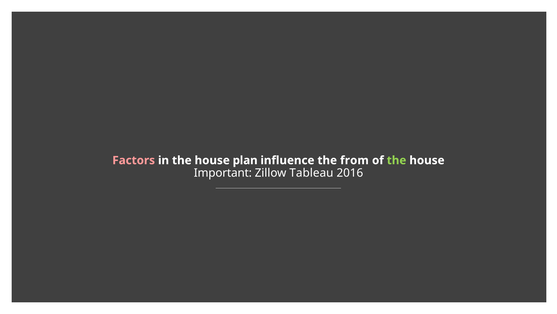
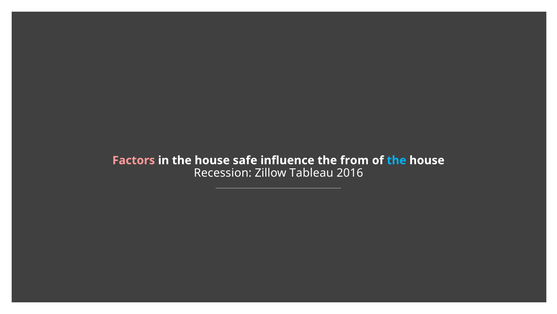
plan: plan -> safe (245, 160)
the colour: light green -> light blue (397, 160)
Important: Important -> Recession (223, 173)
